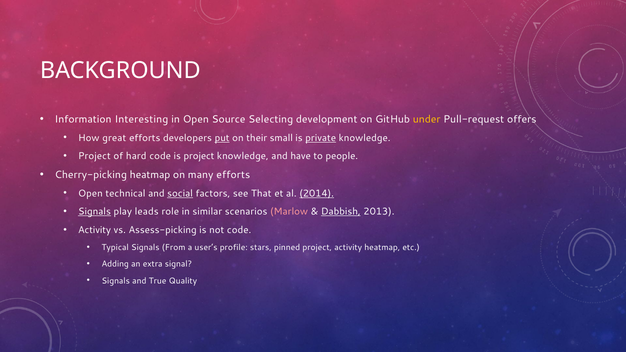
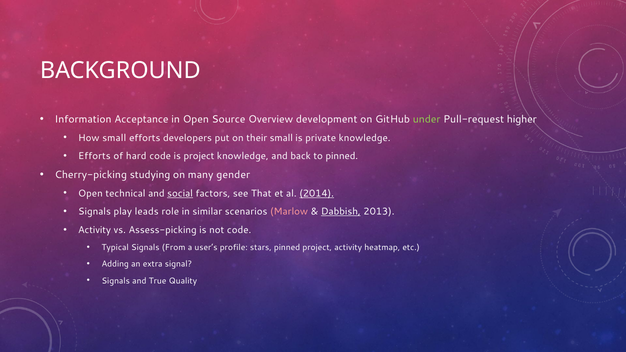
Interesting: Interesting -> Acceptance (141, 119)
Selecting: Selecting -> Overview (271, 119)
under colour: yellow -> light green (427, 119)
offers: offers -> higher (522, 119)
How great: great -> small (114, 138)
put underline: present -> none (222, 138)
private underline: present -> none (321, 138)
Project: Project -> Efforts (94, 156)
have: have -> back (301, 156)
to people: people -> pinned (342, 156)
Cherry-picking heatmap: heatmap -> studying (150, 175)
many efforts: efforts -> gender (233, 175)
Signals underline: present -> none (94, 212)
